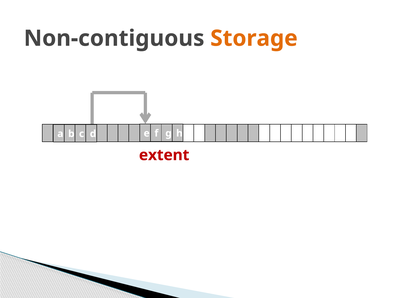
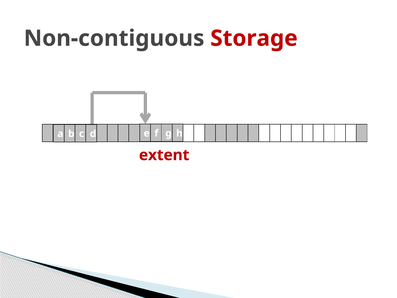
Storage colour: orange -> red (254, 38)
